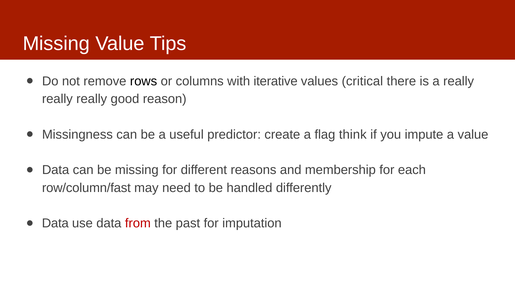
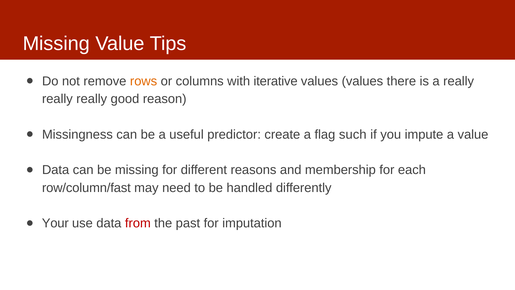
rows colour: black -> orange (144, 81)
values critical: critical -> values (362, 81)
think: think -> such (353, 134)
Data: Data -> Your (55, 223)
